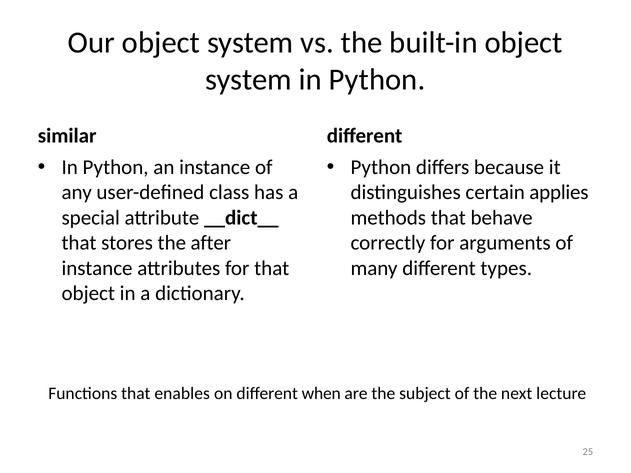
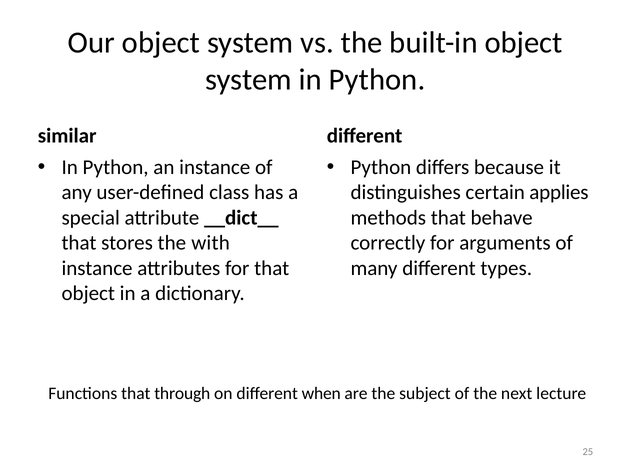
after: after -> with (211, 243)
enables: enables -> through (182, 393)
